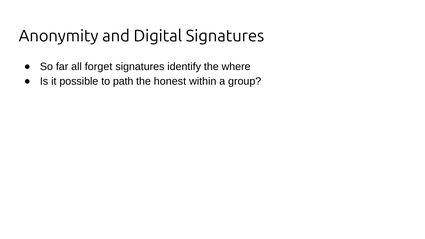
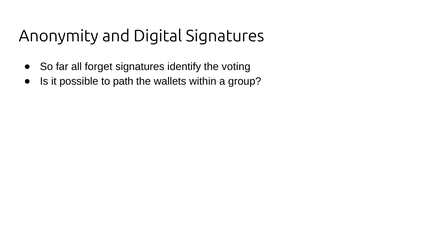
where: where -> voting (236, 67)
honest: honest -> wallets (170, 81)
